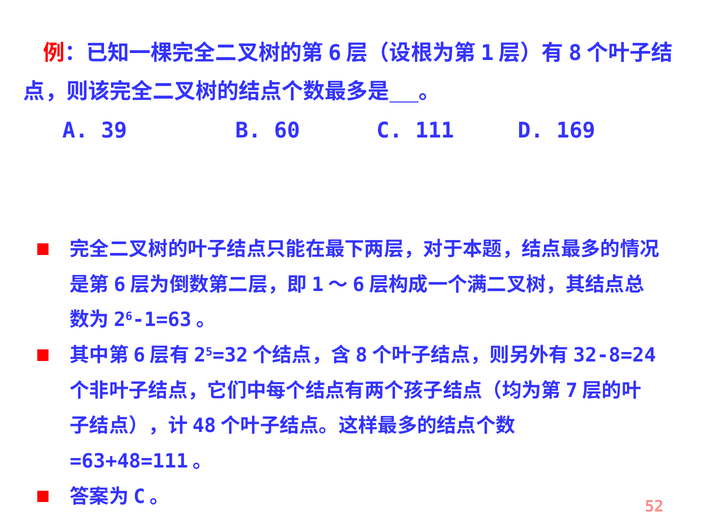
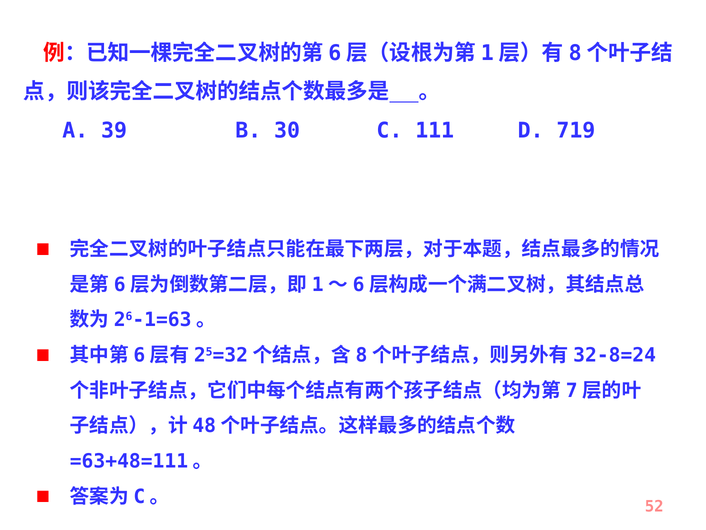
60: 60 -> 30 (287, 130)
169: 169 -> 719 (576, 130)
